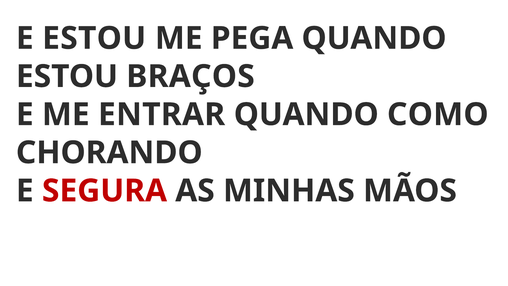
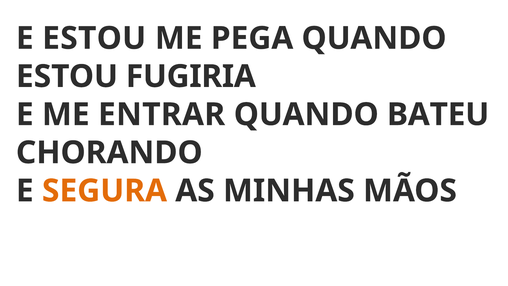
BRAÇOS: BRAÇOS -> FUGIRIA (191, 76)
COMO: COMO -> BATEU (438, 114)
SEGURA colour: red -> orange (104, 191)
